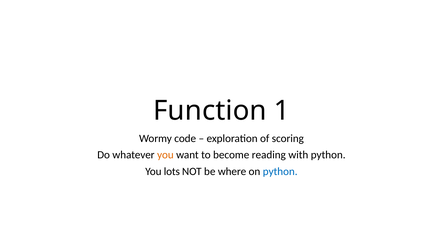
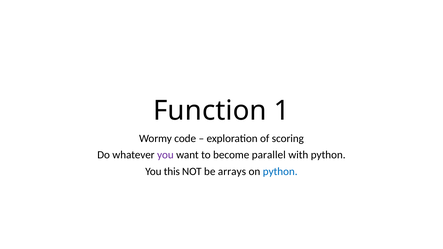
you colour: orange -> purple (165, 155)
reading: reading -> parallel (269, 155)
lots: lots -> this (172, 172)
where: where -> arrays (232, 172)
